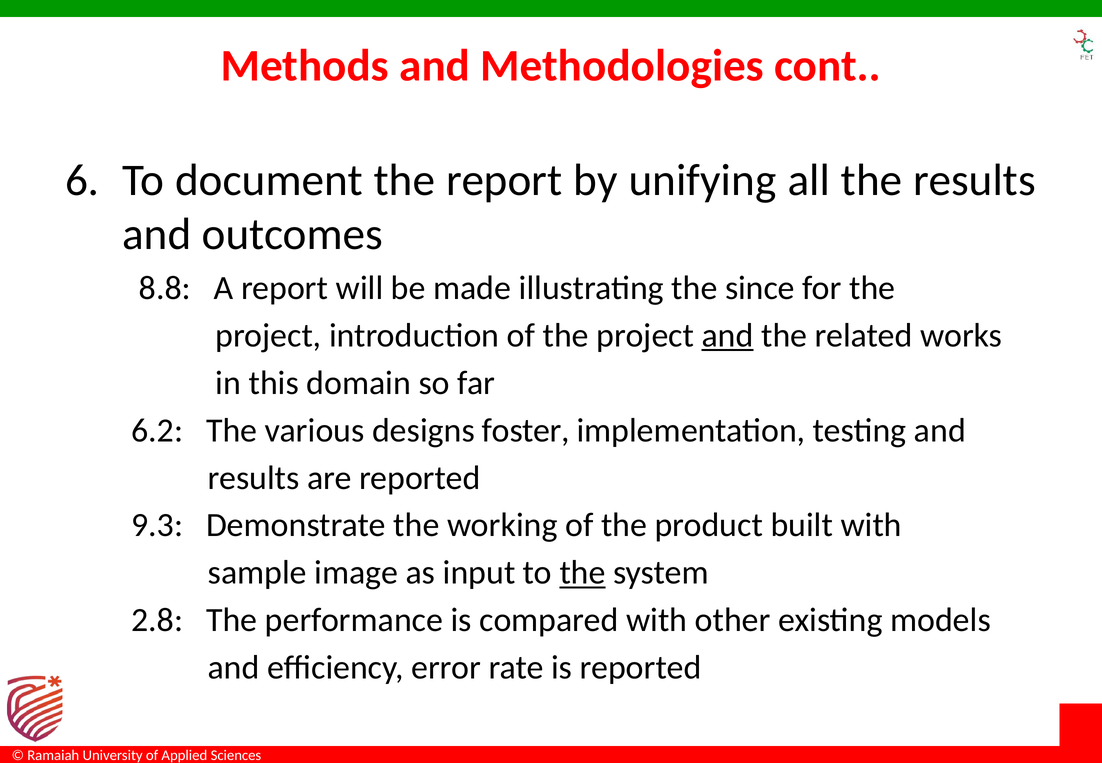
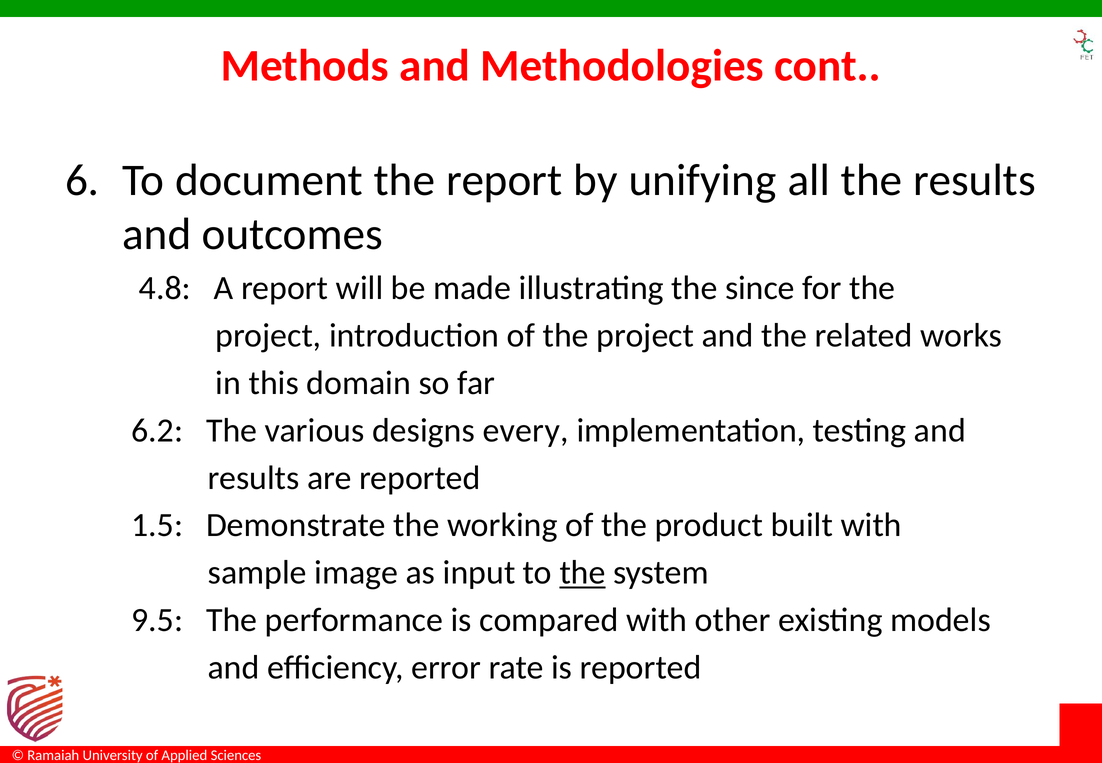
8.8: 8.8 -> 4.8 (165, 288)
and underline: present -> none (728, 335)
foster: foster -> every (526, 430)
9.3: 9.3 -> 1.5 (157, 525)
2.8: 2.8 -> 9.5 (157, 620)
